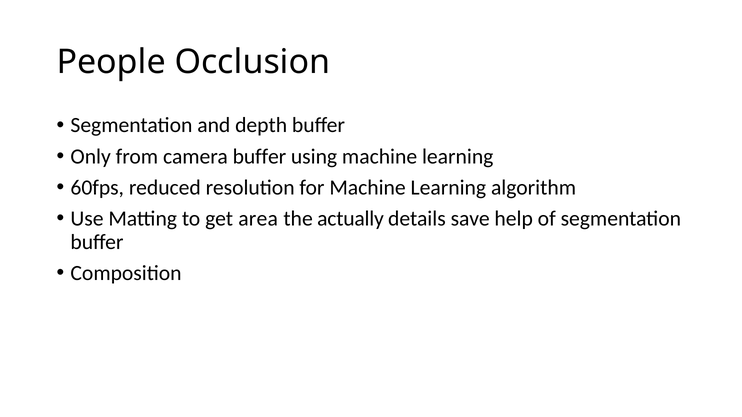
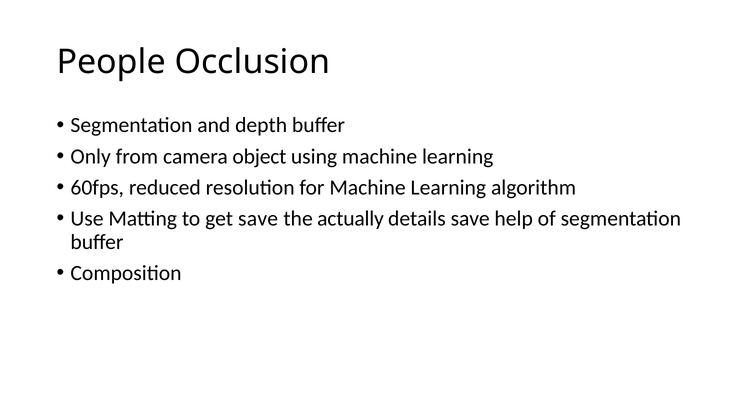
camera buffer: buffer -> object (259, 157)
get area: area -> save (258, 219)
